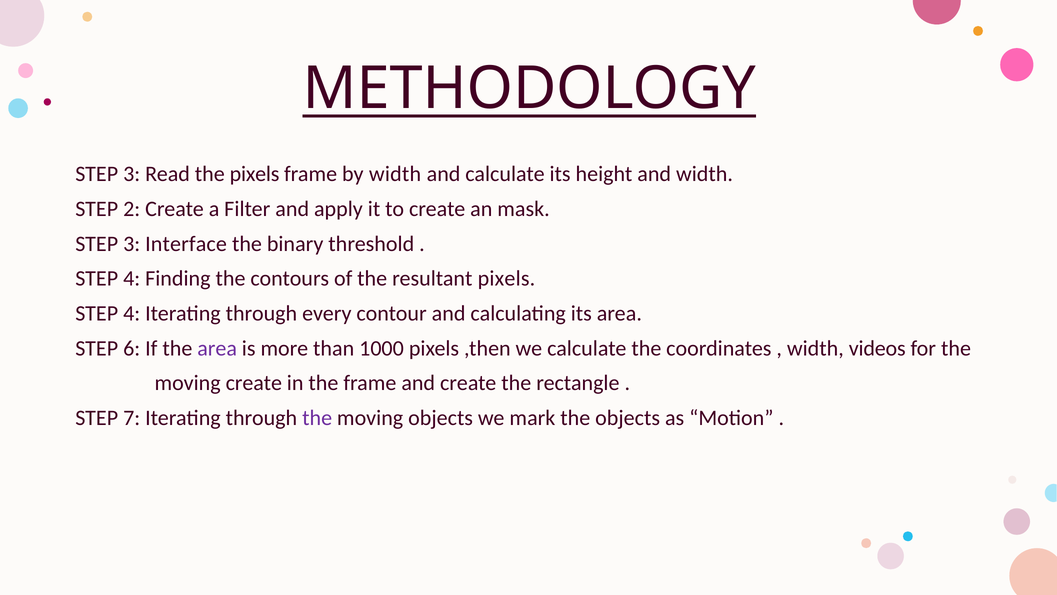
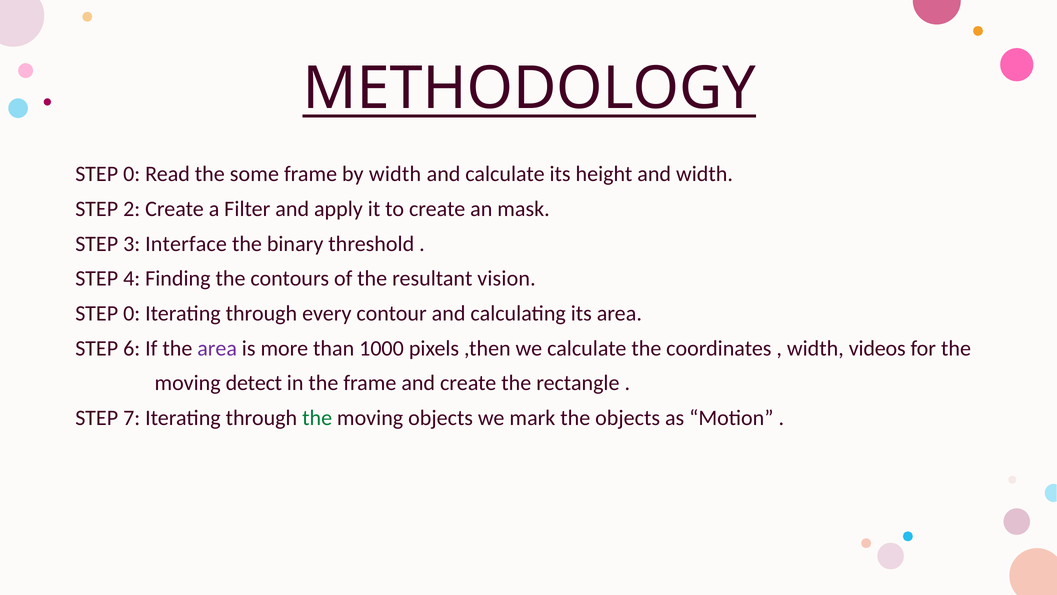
3: 3 -> 0 (132, 174)
the pixels: pixels -> some (254, 174)
resultant pixels: pixels -> vision (506, 278)
4: 4 -> 0 (132, 313)
moving create: create -> detect (254, 383)
the colour: purple -> green (317, 418)
